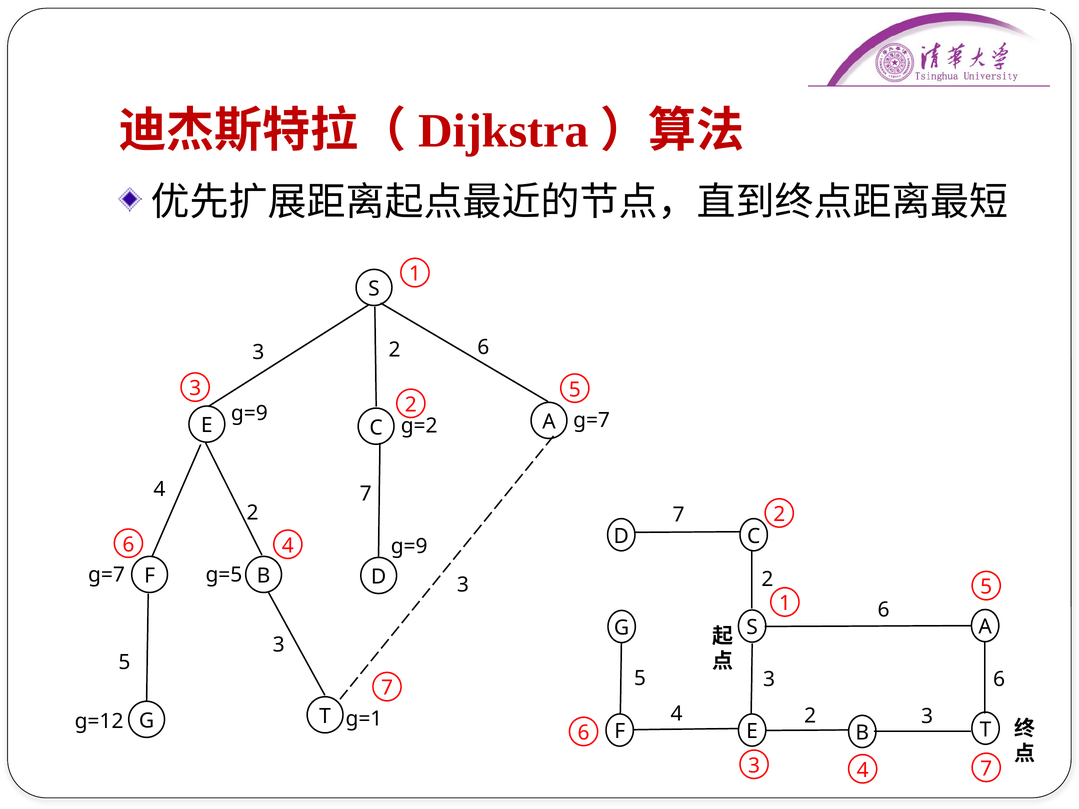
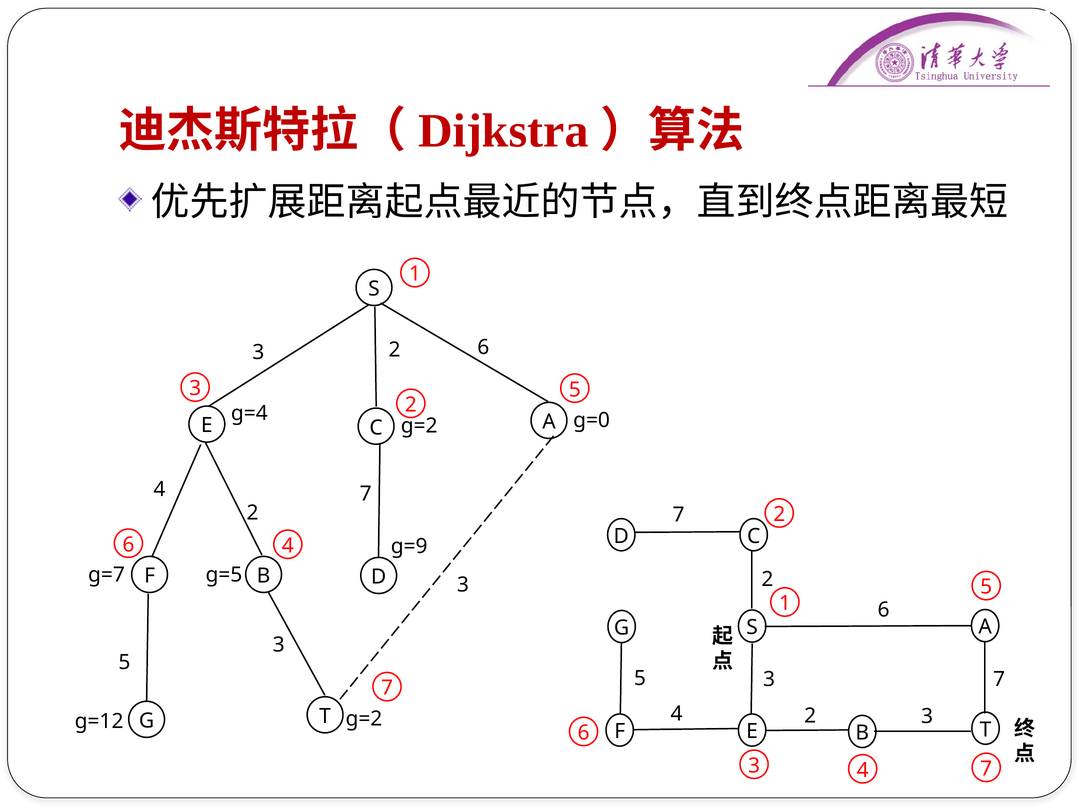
g=9: g=9 -> g=4 (249, 414)
g=2 g=7: g=7 -> g=0 (592, 420)
6: 6 -> 7 (999, 679)
g=1: g=1 -> g=2 (364, 719)
